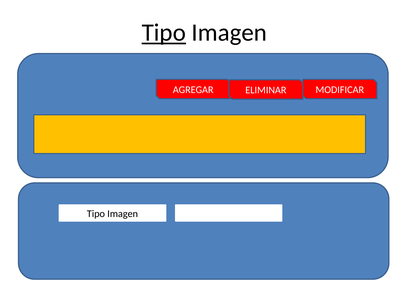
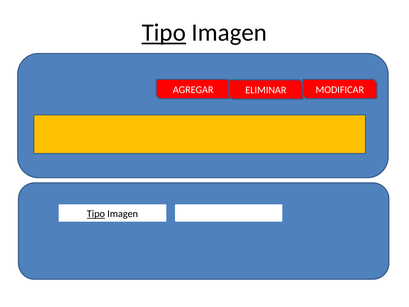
Tipo underline: none -> present (96, 214)
